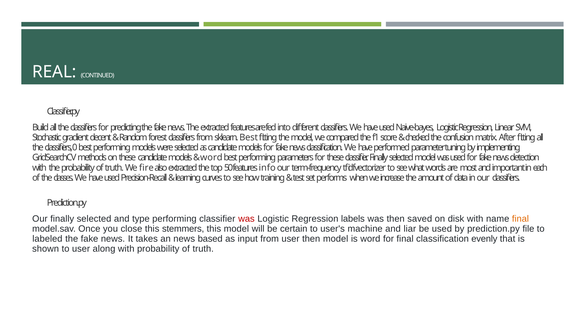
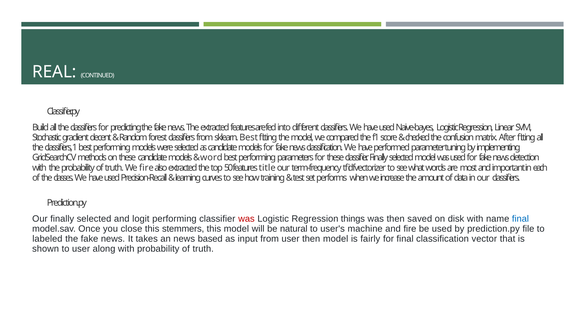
0: 0 -> 1 (75, 147)
info: info -> title (267, 167)
type: type -> logit (141, 218)
labels: labels -> things (353, 218)
final colour: orange -> blue (520, 218)
certain: certain -> natural (294, 228)
and liar: liar -> fire (410, 228)
is word: word -> fairly (370, 238)
evenly: evenly -> vector (484, 238)
